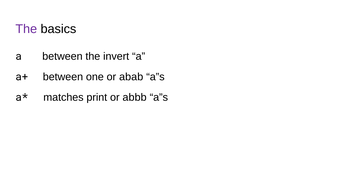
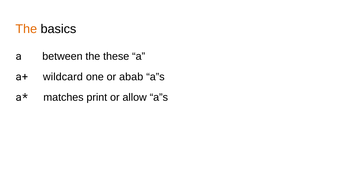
The colour: purple -> orange (26, 29)
invert: invert -> these (116, 57)
a+ between: between -> wildcard (63, 77)
abbb: abbb -> allow (135, 98)
